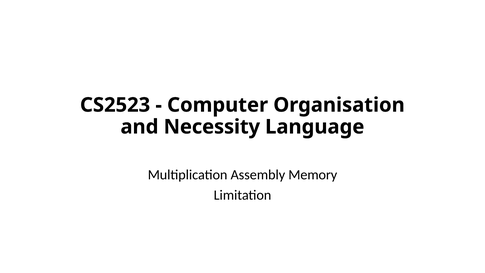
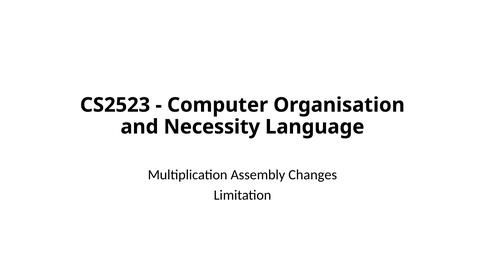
Memory: Memory -> Changes (313, 175)
